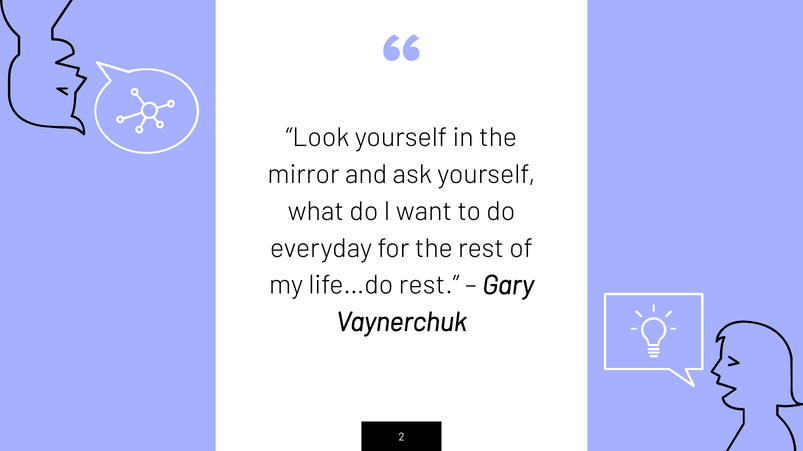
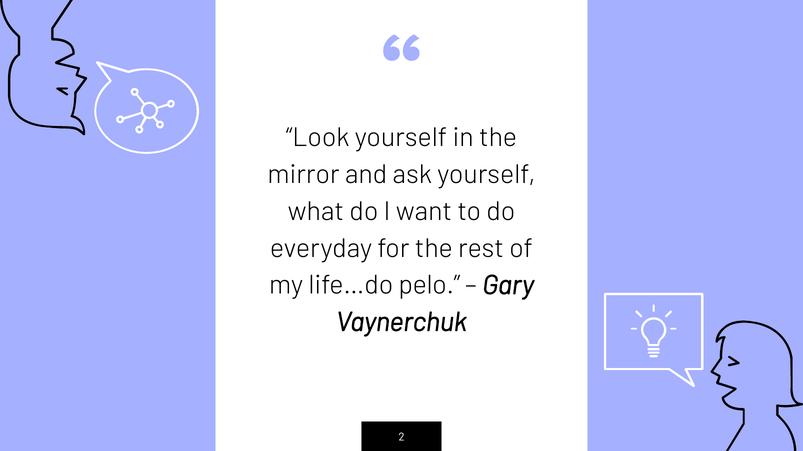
life…do rest: rest -> pelo (429, 285)
